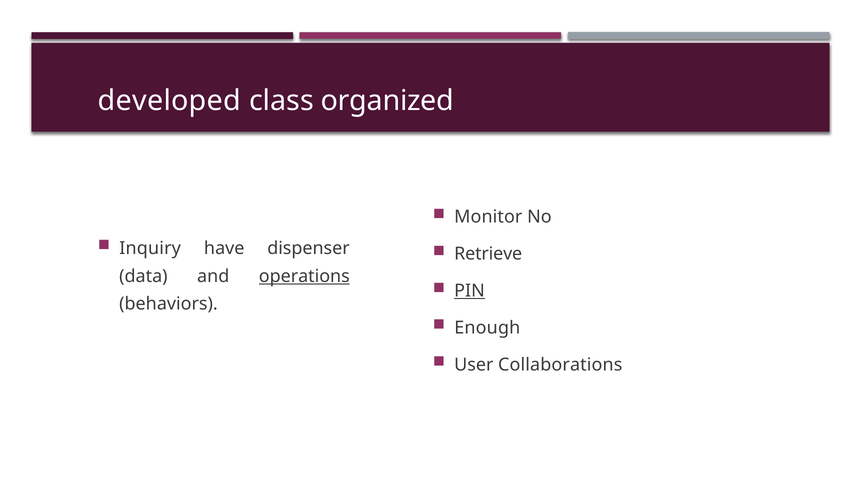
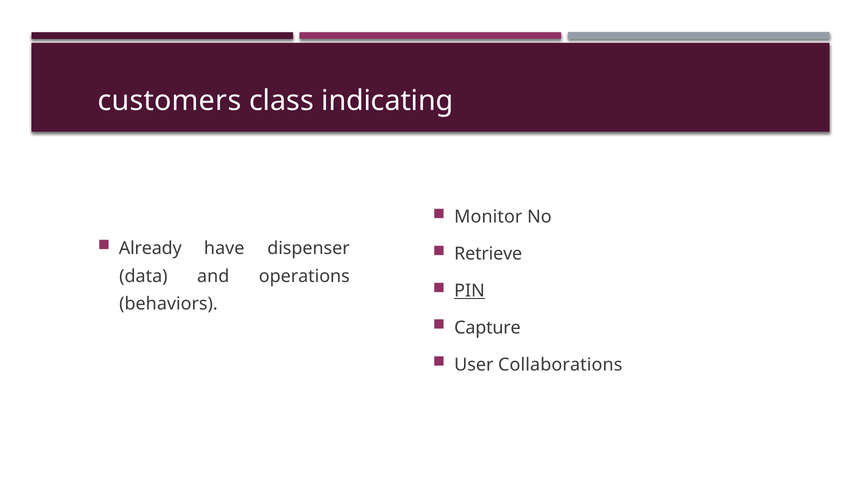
developed: developed -> customers (169, 101)
organized: organized -> indicating (387, 101)
Inquiry: Inquiry -> Already (150, 248)
operations underline: present -> none (304, 276)
Enough: Enough -> Capture (487, 328)
